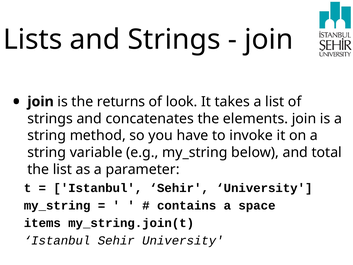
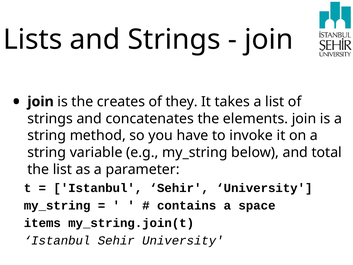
returns: returns -> creates (121, 102)
look: look -> they (182, 102)
